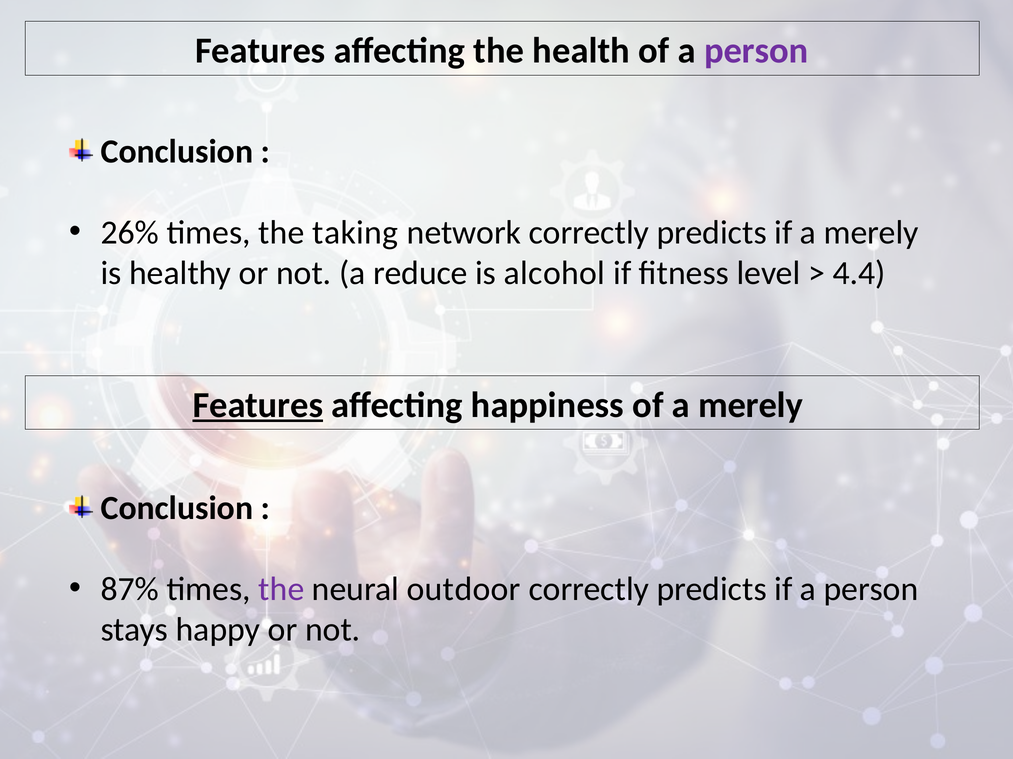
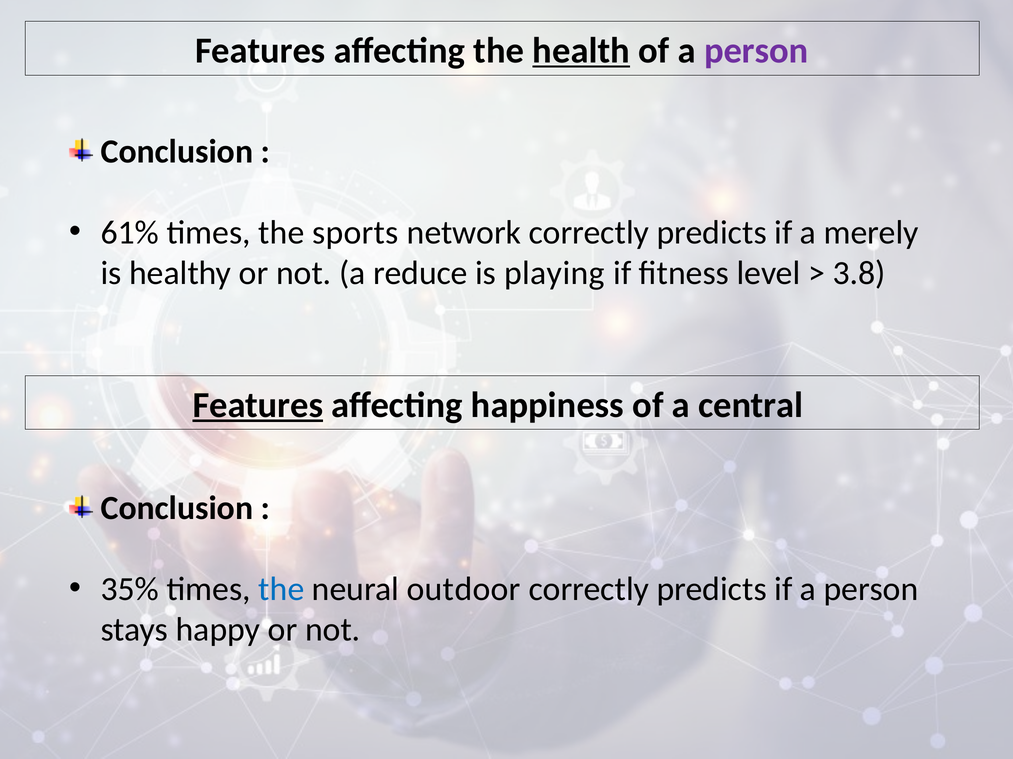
health underline: none -> present (581, 51)
26%: 26% -> 61% (130, 233)
taking: taking -> sports (355, 233)
alcohol: alcohol -> playing (554, 273)
4.4: 4.4 -> 3.8 (859, 273)
of a merely: merely -> central (751, 405)
87%: 87% -> 35% (130, 590)
the colour: purple -> blue (281, 590)
